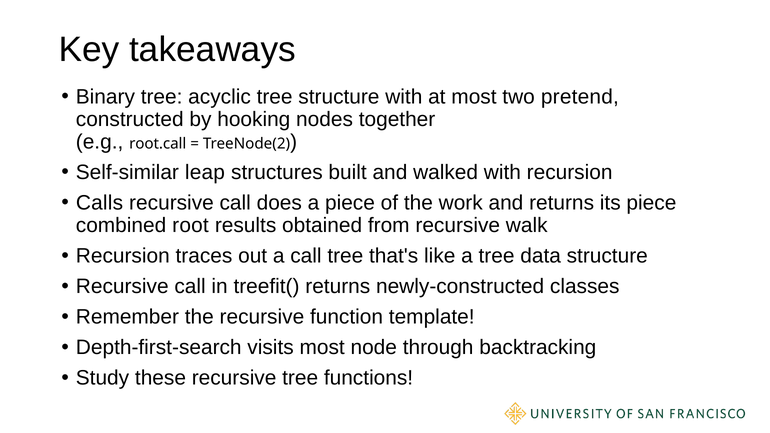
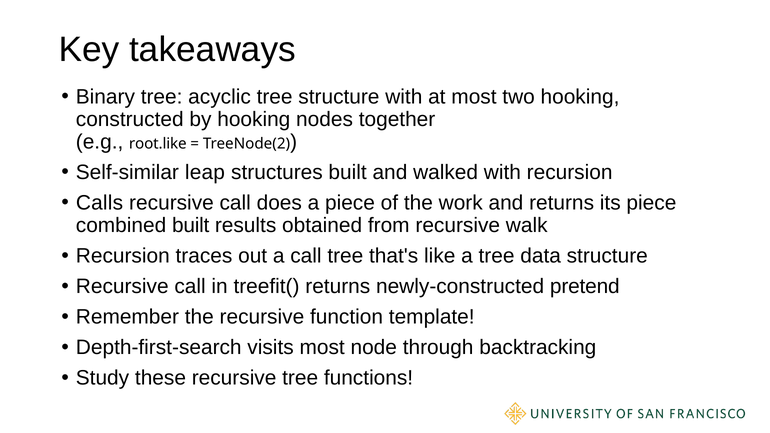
two pretend: pretend -> hooking (580, 97)
root.call: root.call -> root.like (158, 144)
combined root: root -> built (191, 225)
classes: classes -> pretend (585, 287)
